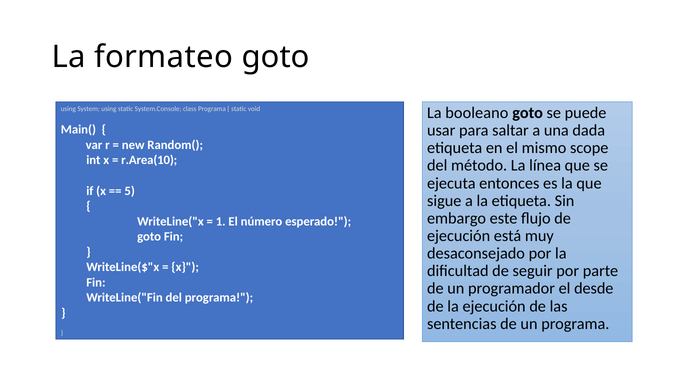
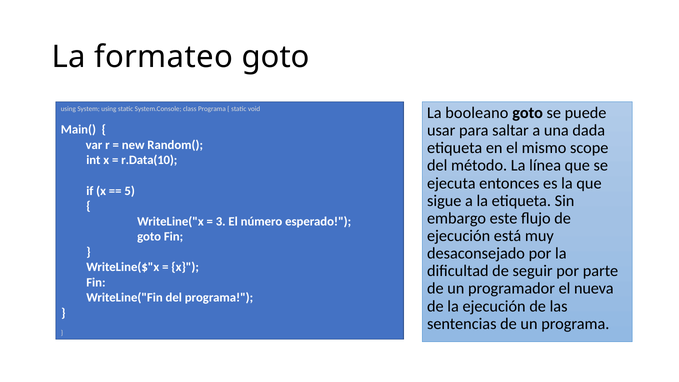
r.Area(10: r.Area(10 -> r.Data(10 (149, 160)
1: 1 -> 3 (221, 221)
desde: desde -> nueva (594, 289)
